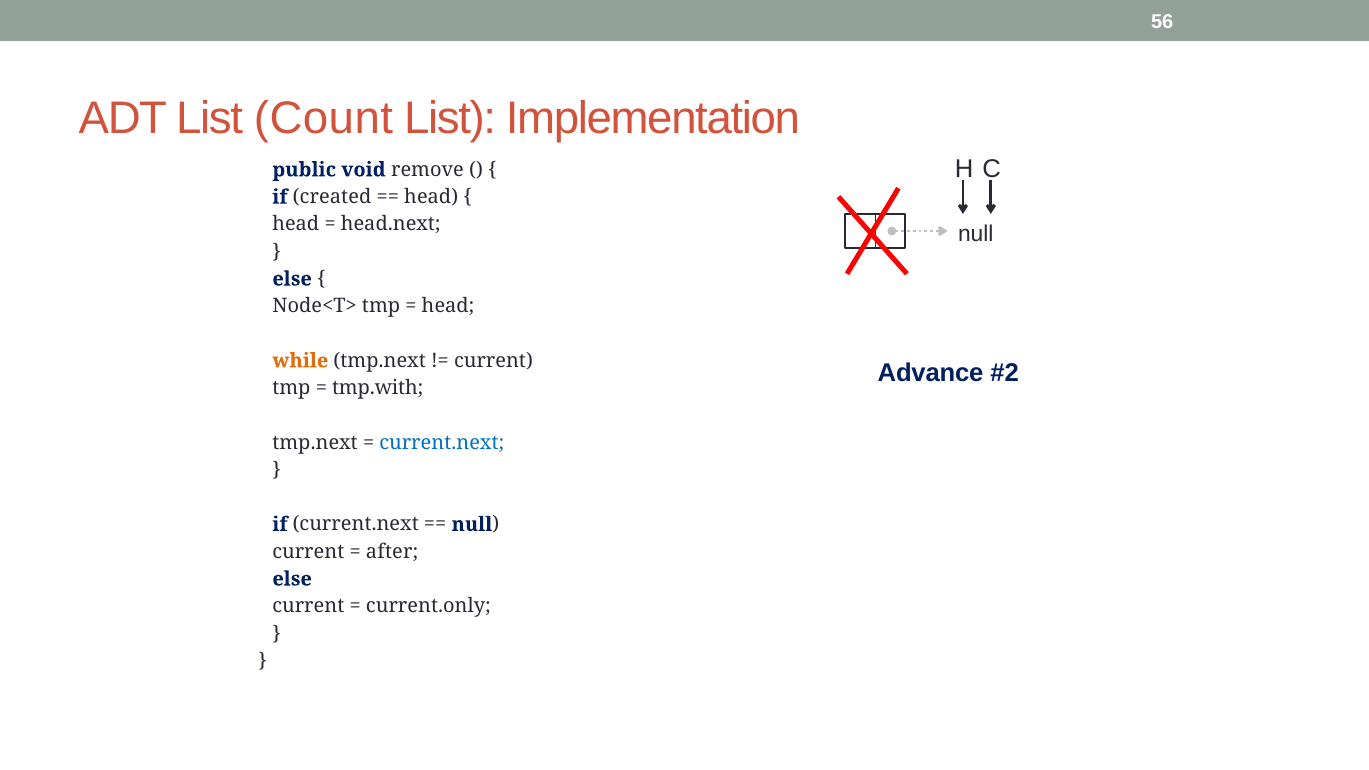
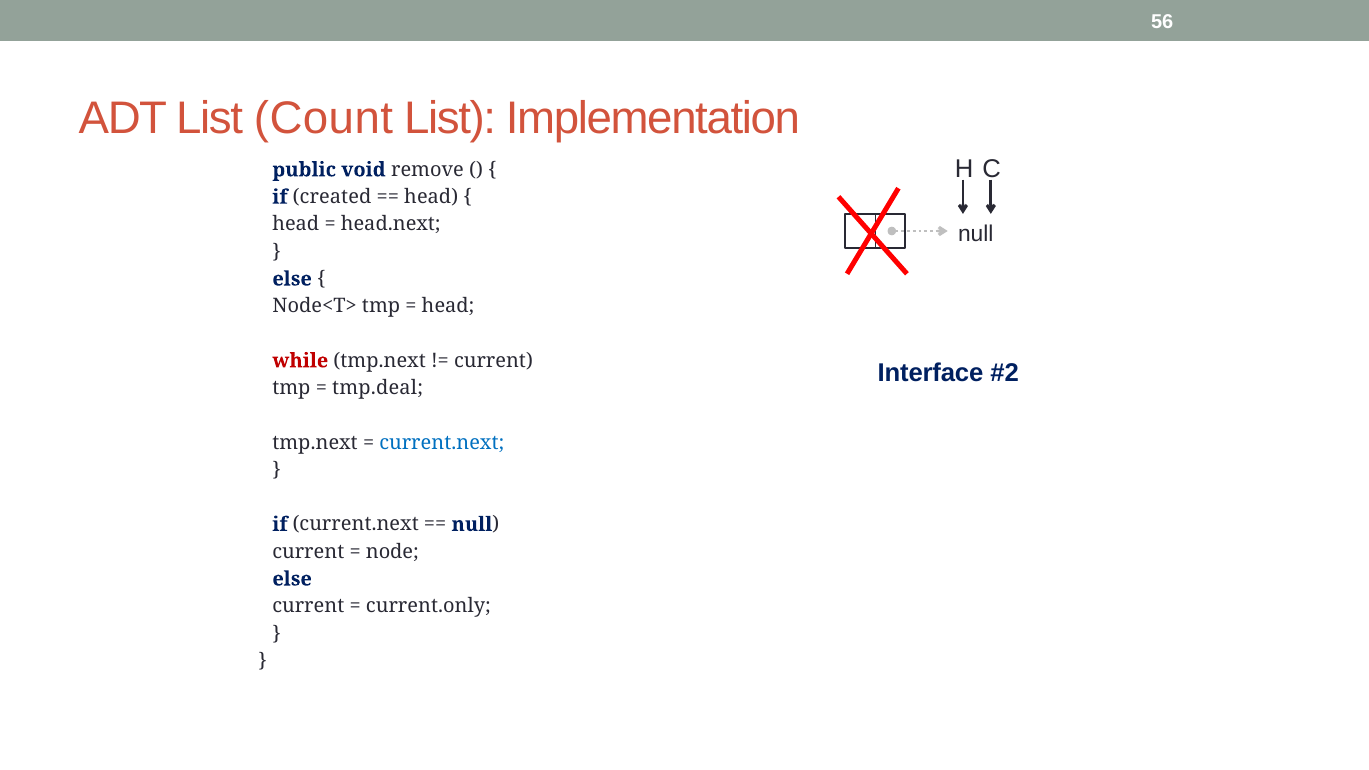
while colour: orange -> red (300, 361)
Advance: Advance -> Interface (931, 373)
tmp.with: tmp.with -> tmp.deal (378, 388)
after: after -> node (392, 552)
